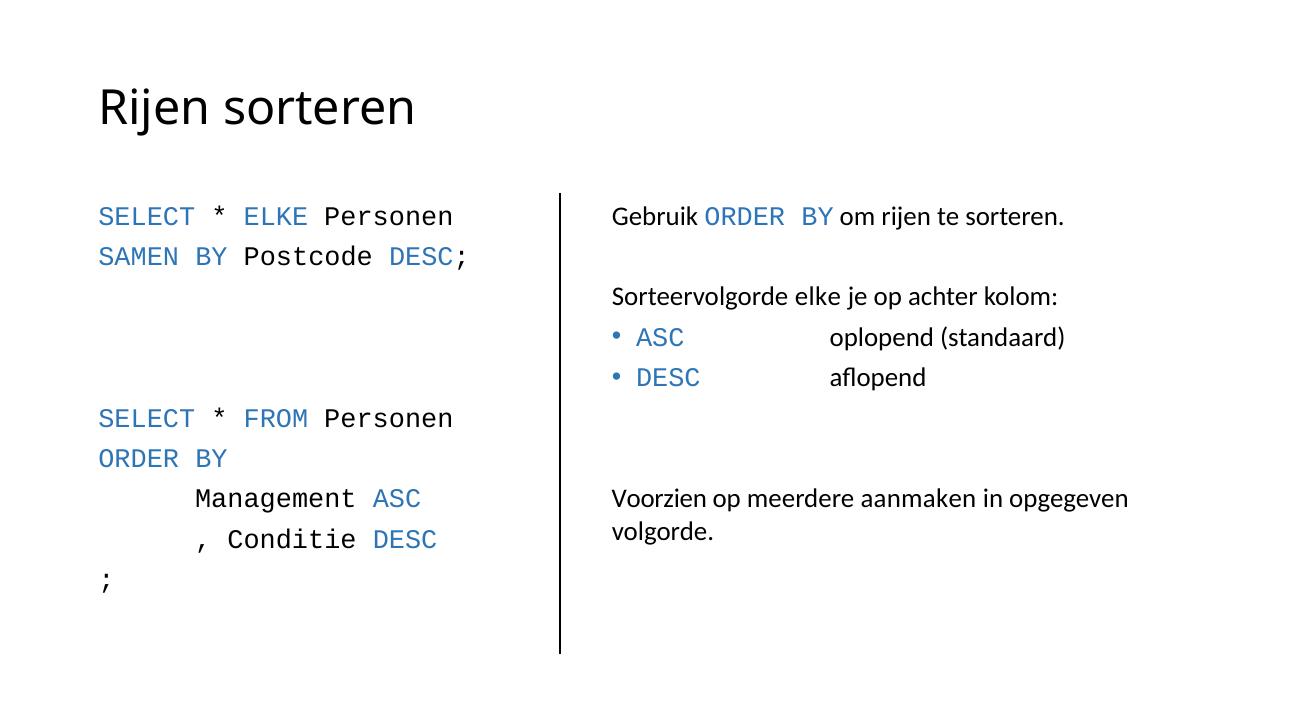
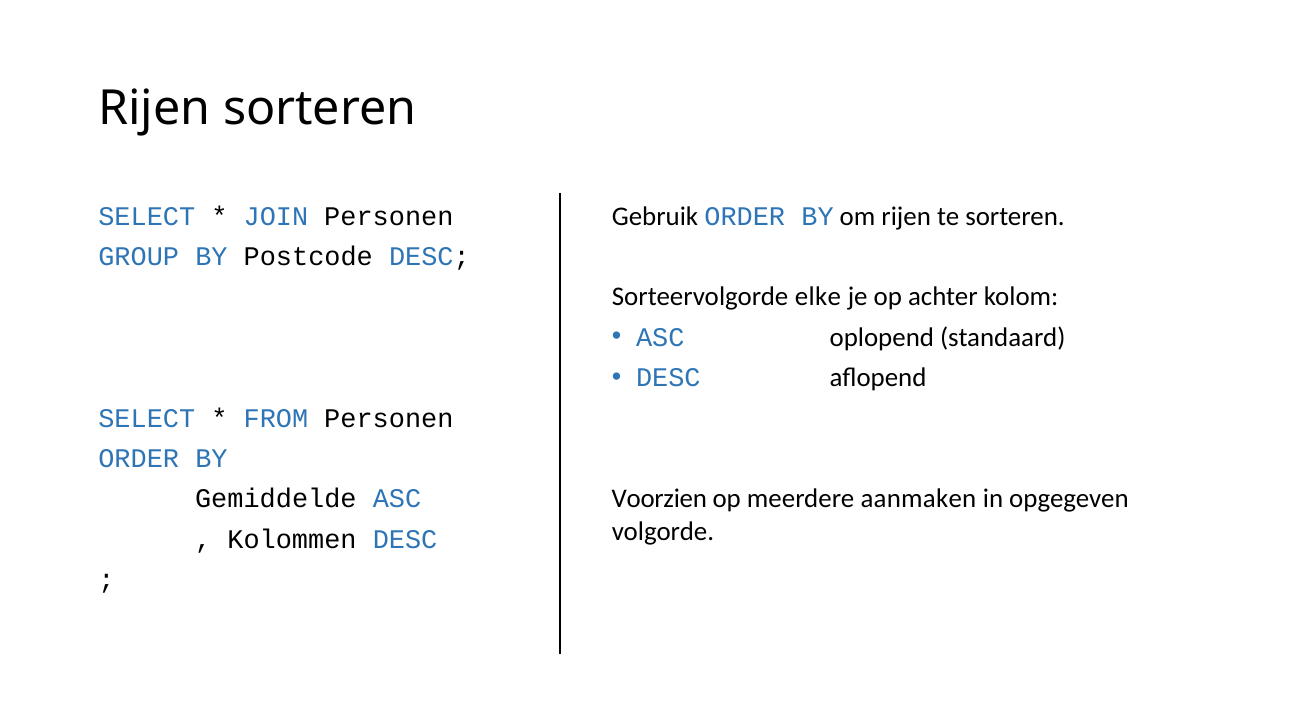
ELKE: ELKE -> JOIN (276, 216)
SAMEN: SAMEN -> GROUP (139, 256)
Management: Management -> Gemiddelde (276, 499)
Conditie: Conditie -> Kolommen (292, 539)
